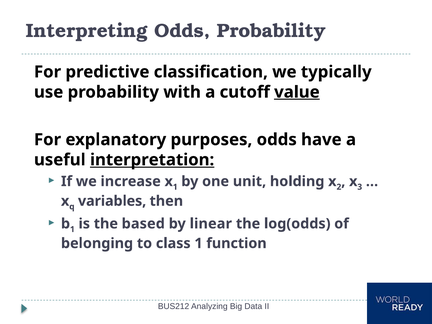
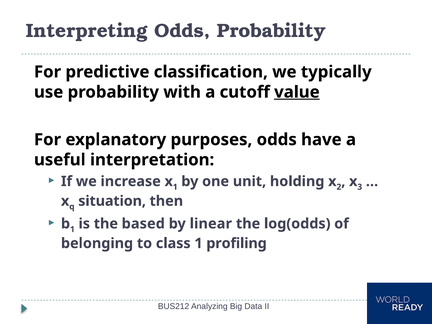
interpretation underline: present -> none (152, 160)
variables: variables -> situation (112, 201)
function: function -> profiling (237, 243)
